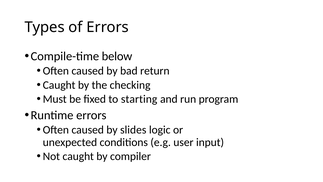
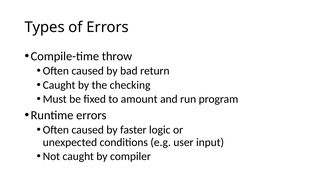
below: below -> throw (117, 56)
starting: starting -> amount (139, 99)
slides: slides -> faster (133, 130)
